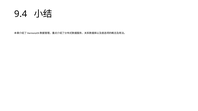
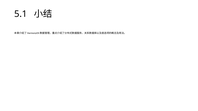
9.4: 9.4 -> 5.1 (21, 14)
